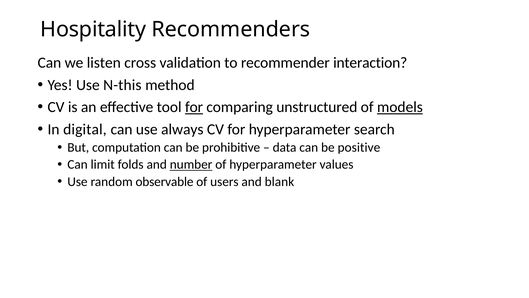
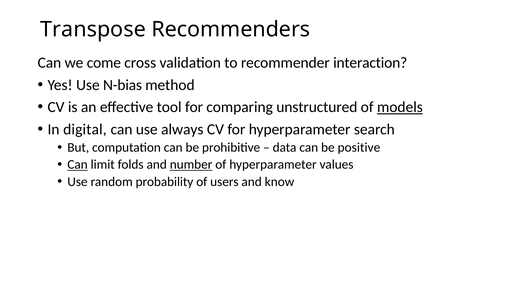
Hospitality: Hospitality -> Transpose (93, 29)
listen: listen -> come (104, 63)
N-this: N-this -> N-bias (123, 85)
for underline: present -> none (194, 107)
Can underline: none -> present (78, 164)
observable: observable -> probability (164, 181)
blank: blank -> know (279, 181)
